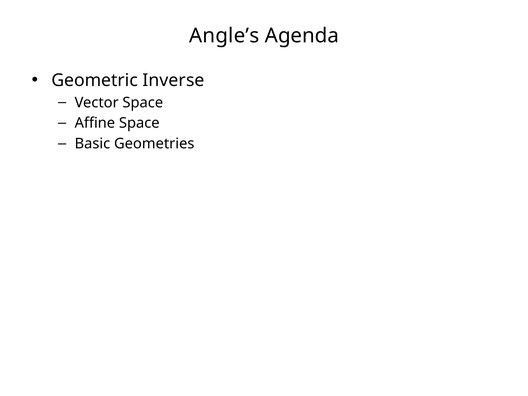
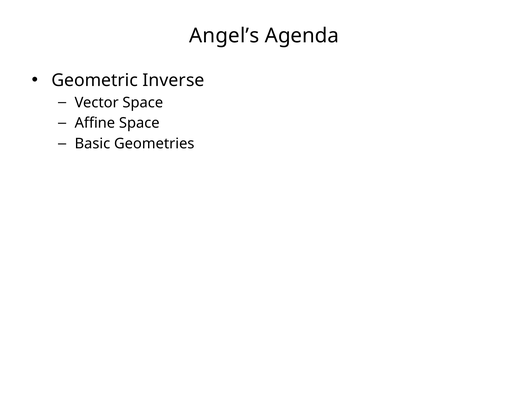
Angle’s: Angle’s -> Angel’s (224, 36)
